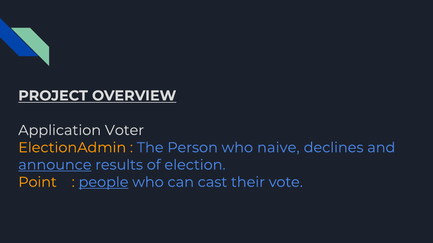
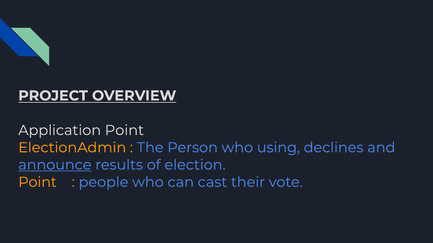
Application Voter: Voter -> Point (124, 131)
naive: naive -> using (278, 148)
people underline: present -> none (104, 183)
